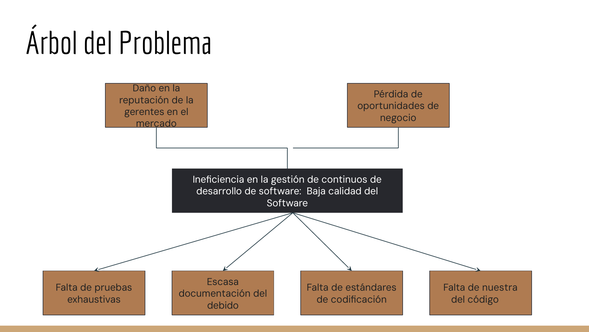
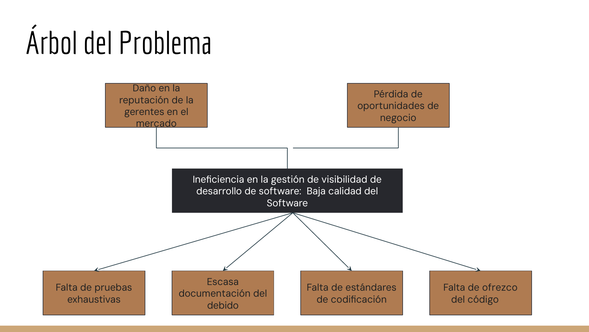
continuos: continuos -> visibilidad (344, 179)
nuestra: nuestra -> ofrezco (500, 287)
